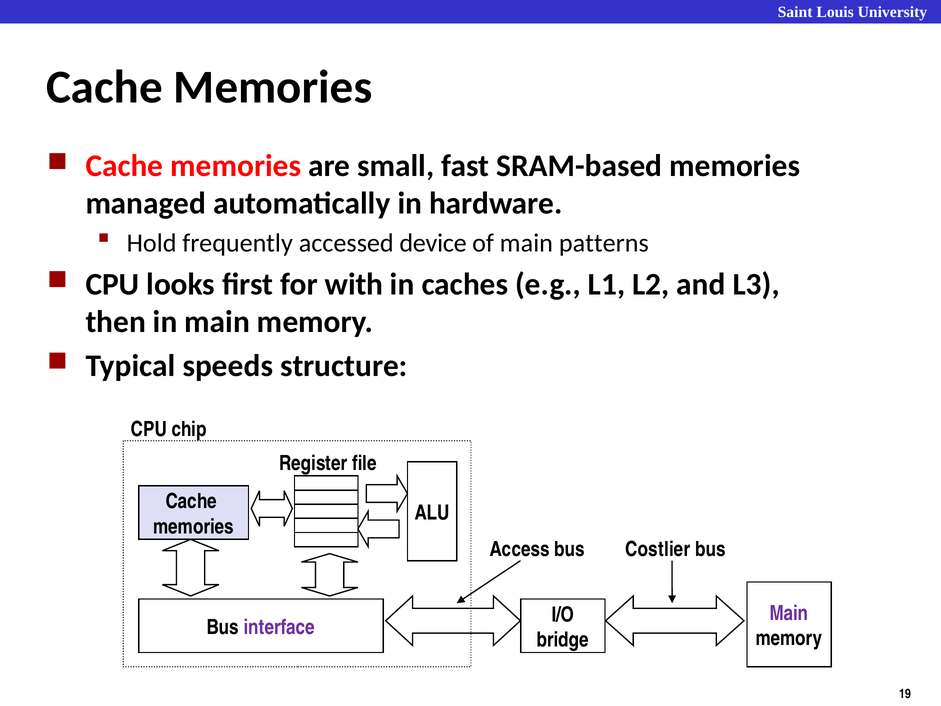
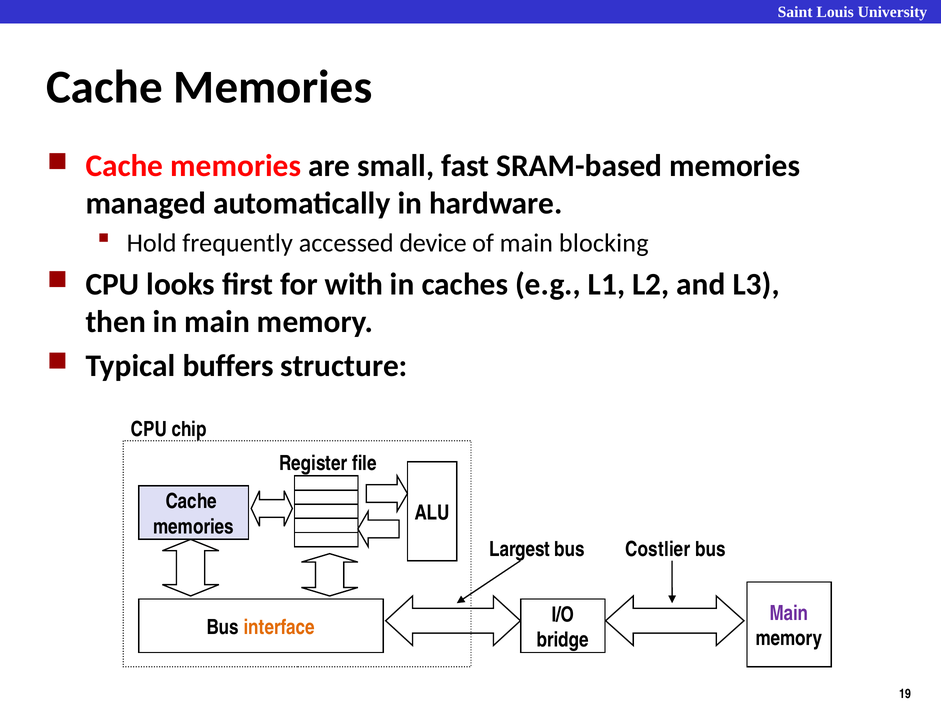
patterns: patterns -> blocking (604, 243)
speeds: speeds -> buffers (228, 366)
Access: Access -> Largest (520, 549)
interface colour: purple -> orange (279, 627)
